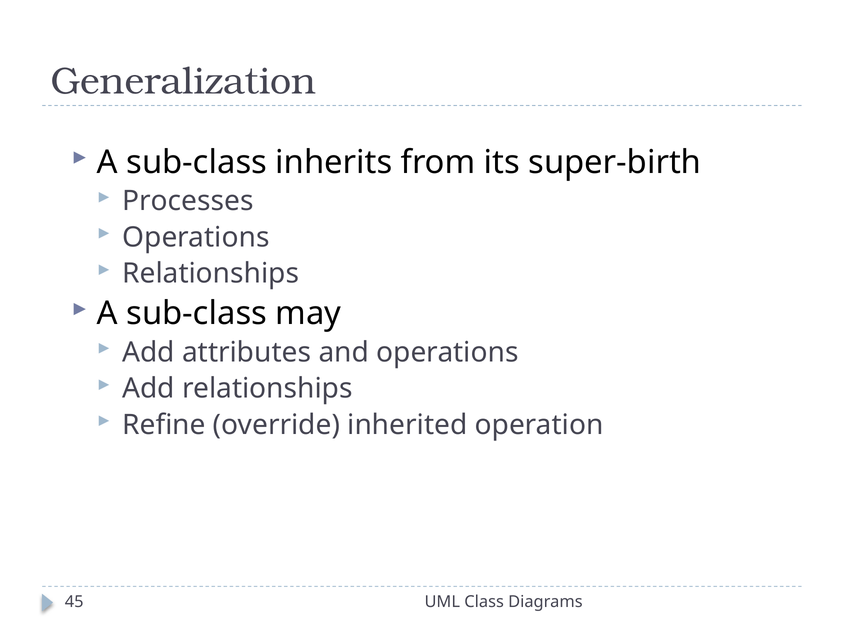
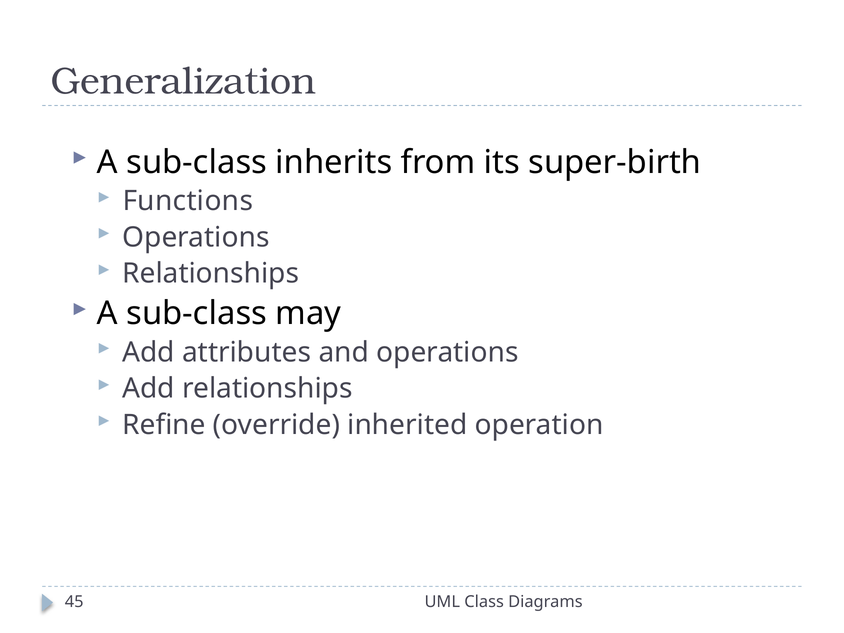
Processes: Processes -> Functions (188, 201)
